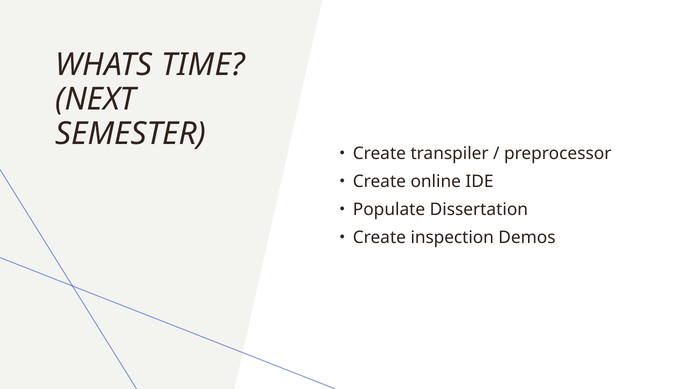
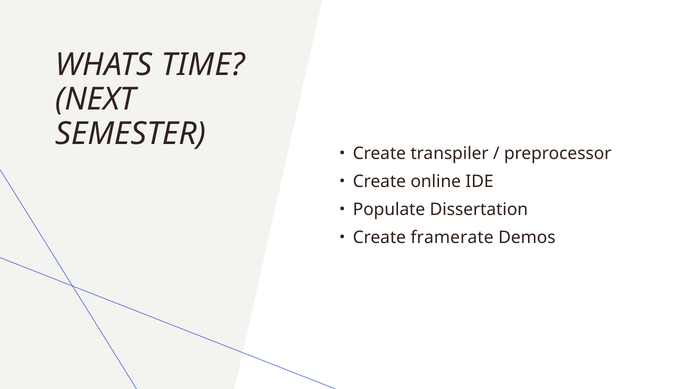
inspection: inspection -> framerate (452, 238)
